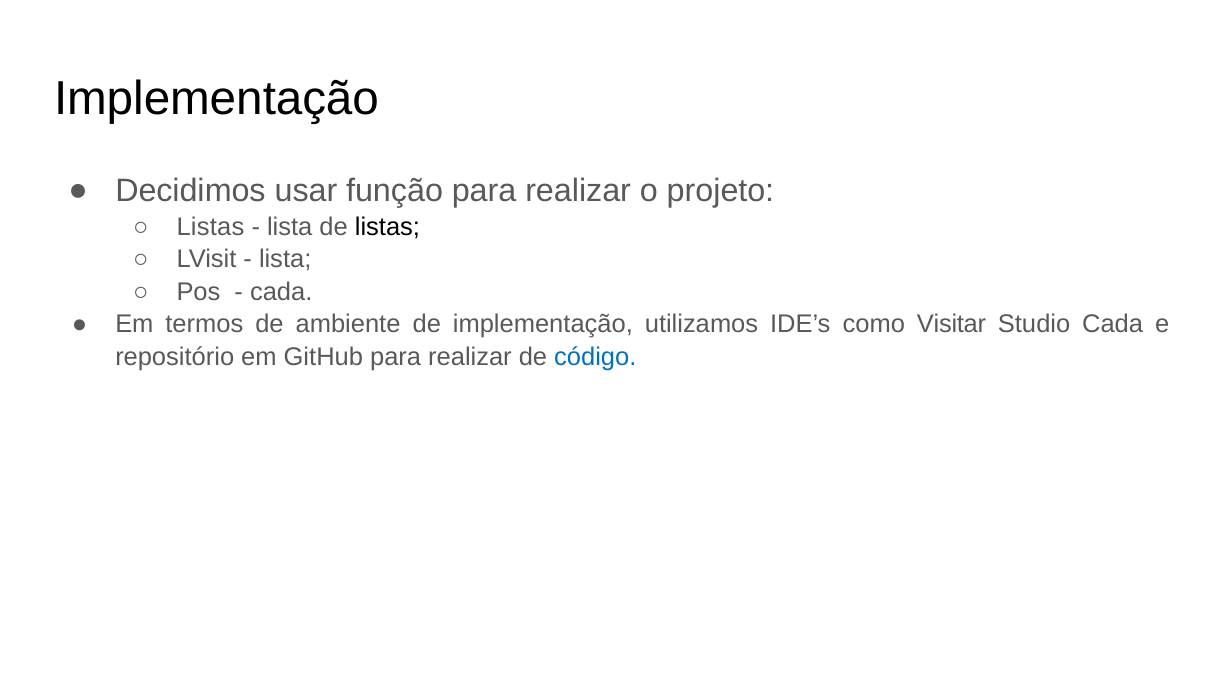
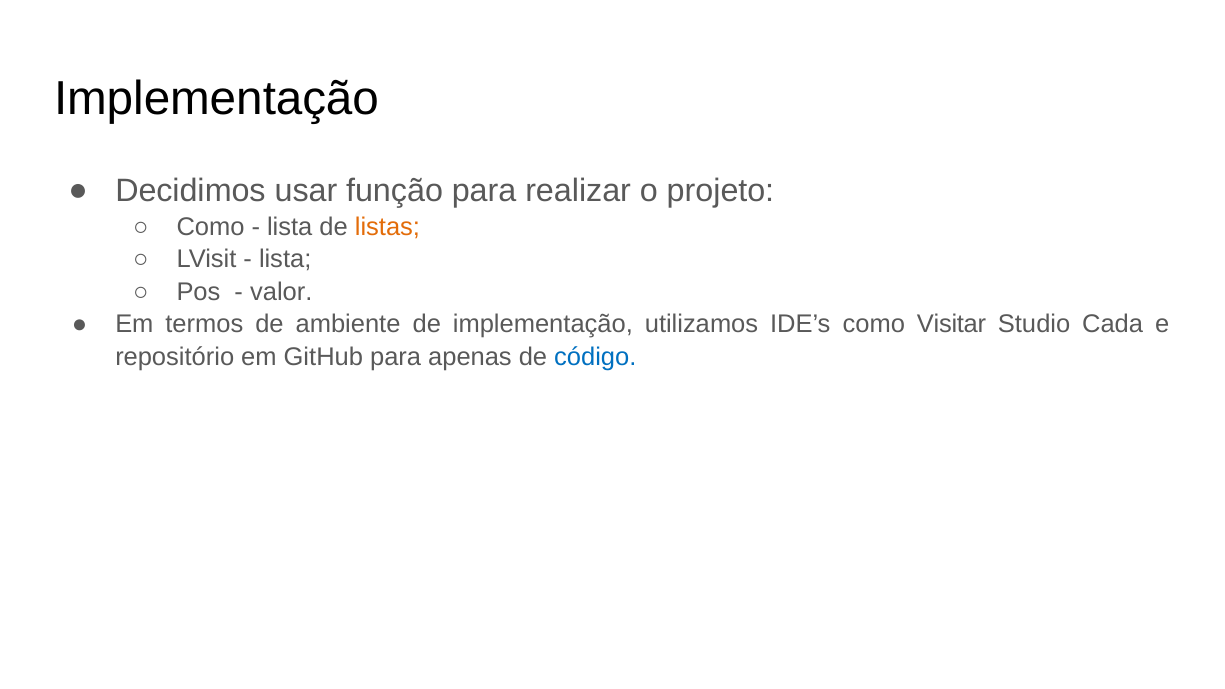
Listas: Listas -> Como (211, 227)
listas colour: black -> orange (387, 227)
cada: cada -> valor (281, 292)
GitHub para realizar: realizar -> apenas (470, 357)
